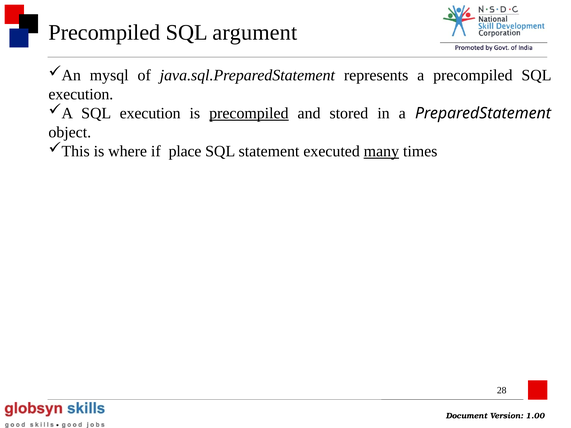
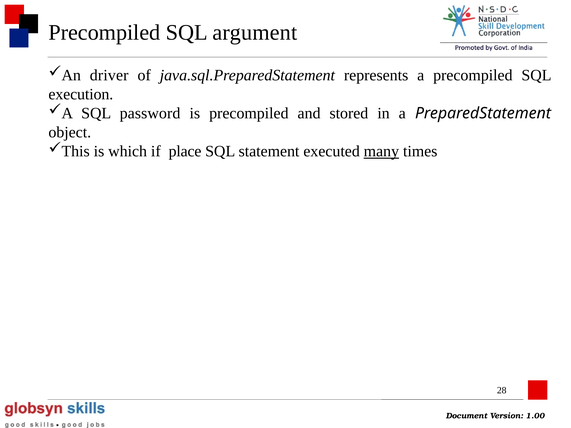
mysql: mysql -> driver (109, 75)
execution: execution -> password (150, 113)
precompiled underline: present -> none (249, 113)
where: where -> which (128, 151)
